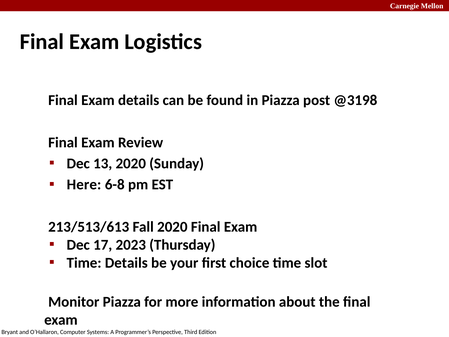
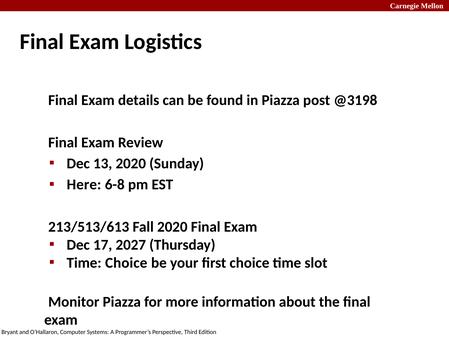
2023: 2023 -> 2027 (131, 245)
Time Details: Details -> Choice (126, 263)
